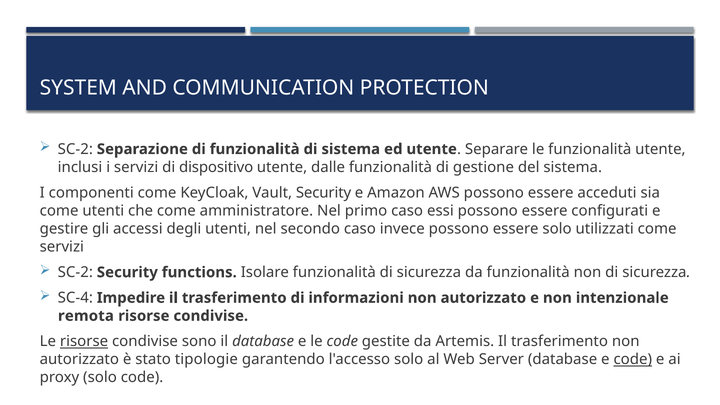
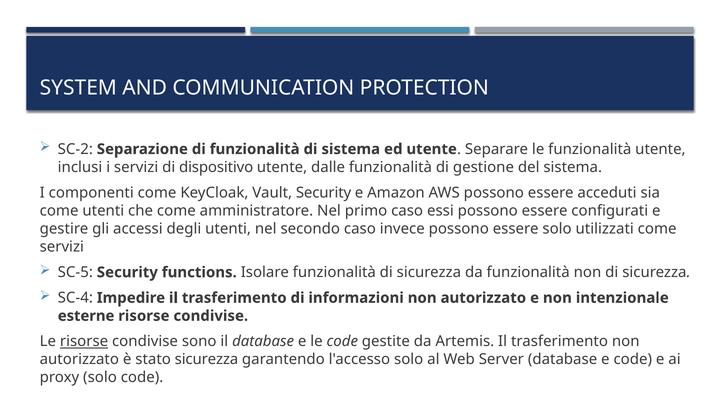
SC-2: SC-2 -> SC-5 (75, 272)
remota: remota -> esterne (86, 316)
stato tipologie: tipologie -> sicurezza (206, 359)
code underline: present -> none (633, 359)
